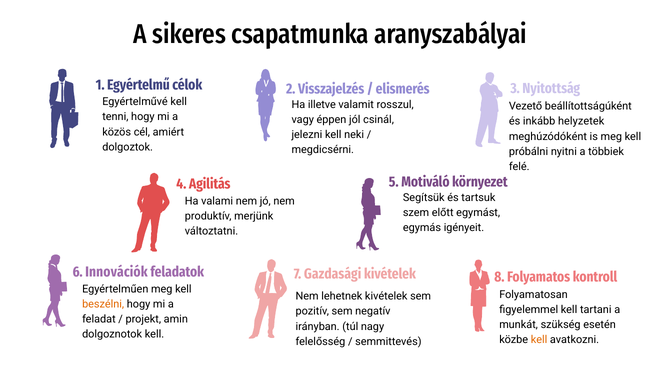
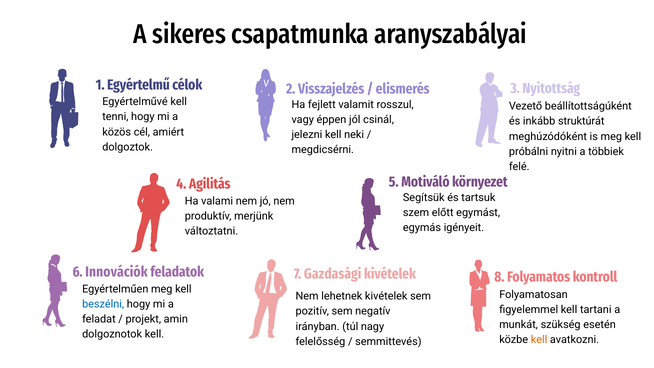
illetve: illetve -> fejlett (322, 104)
helyzetek: helyzetek -> struktúrát (581, 121)
beszélni colour: orange -> blue (103, 304)
